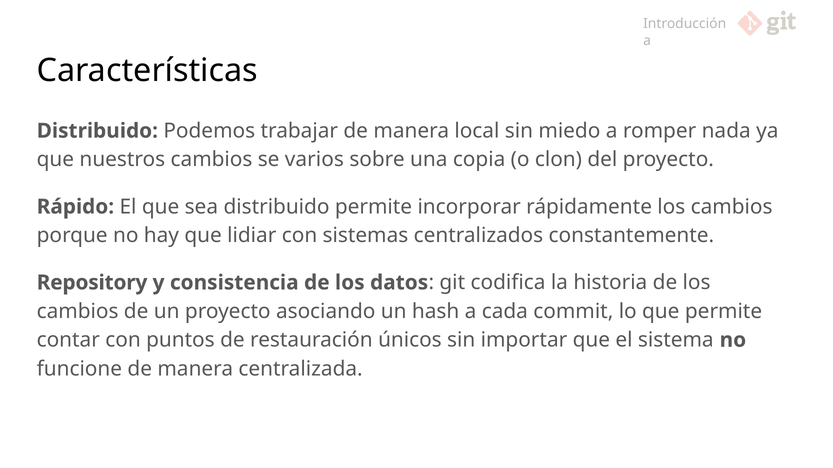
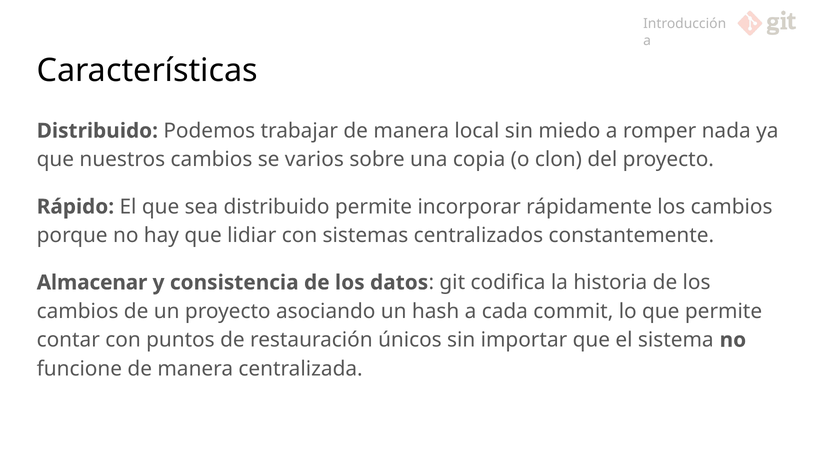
Repository: Repository -> Almacenar (92, 283)
